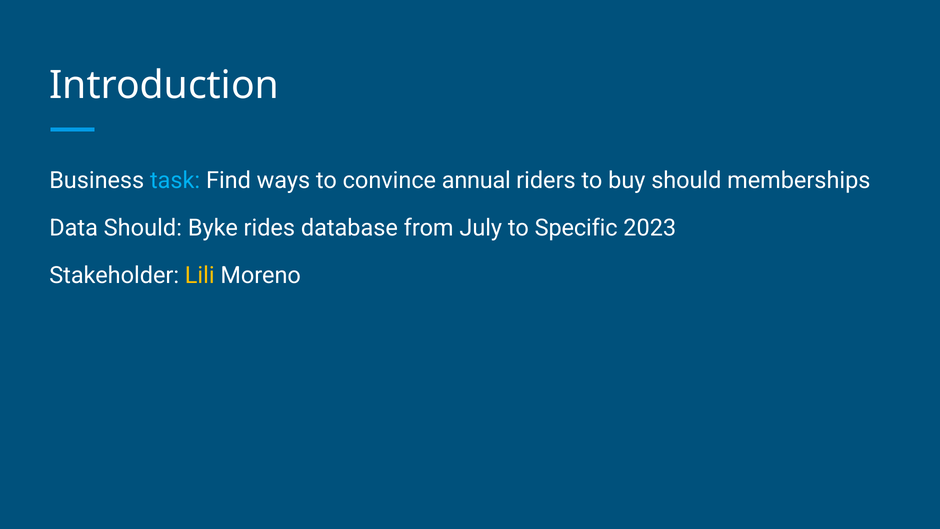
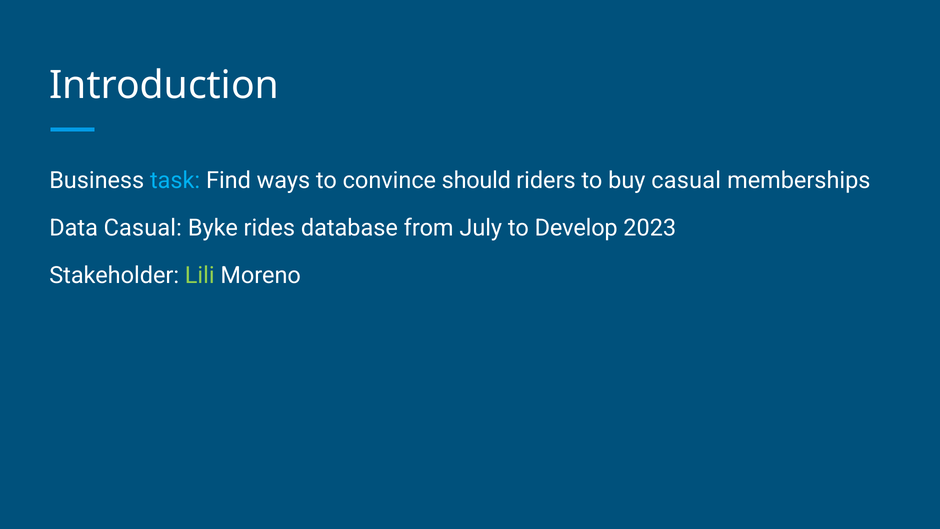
annual: annual -> should (476, 181)
buy should: should -> casual (686, 181)
Data Should: Should -> Casual (143, 228)
Specific: Specific -> Develop (576, 228)
Lili colour: yellow -> light green (200, 275)
